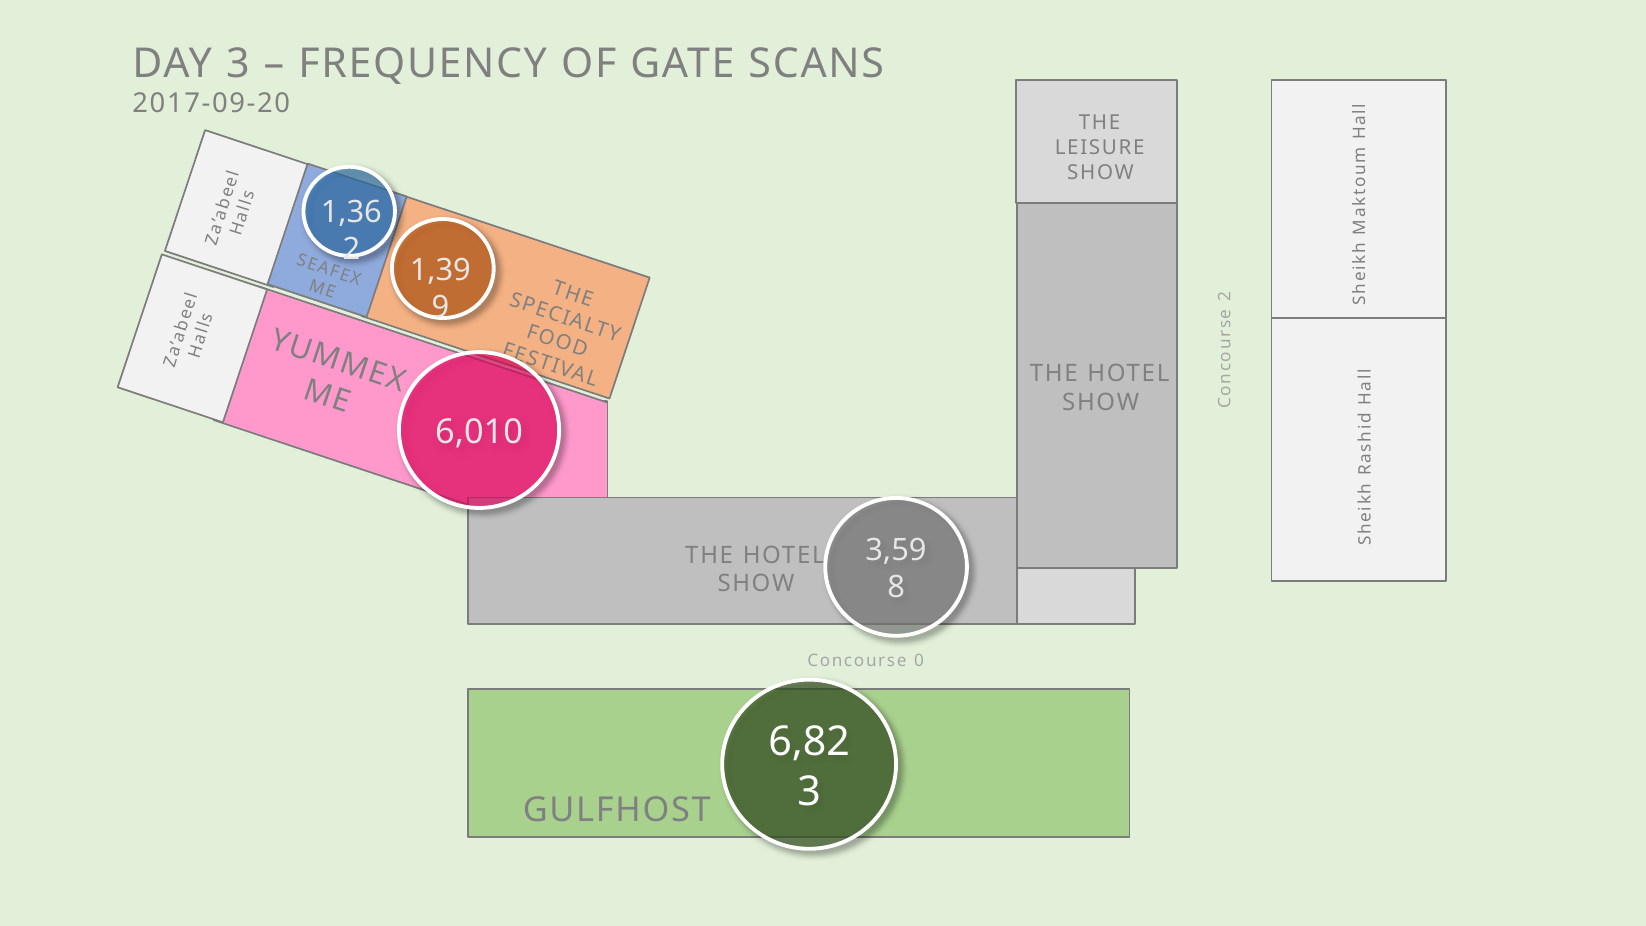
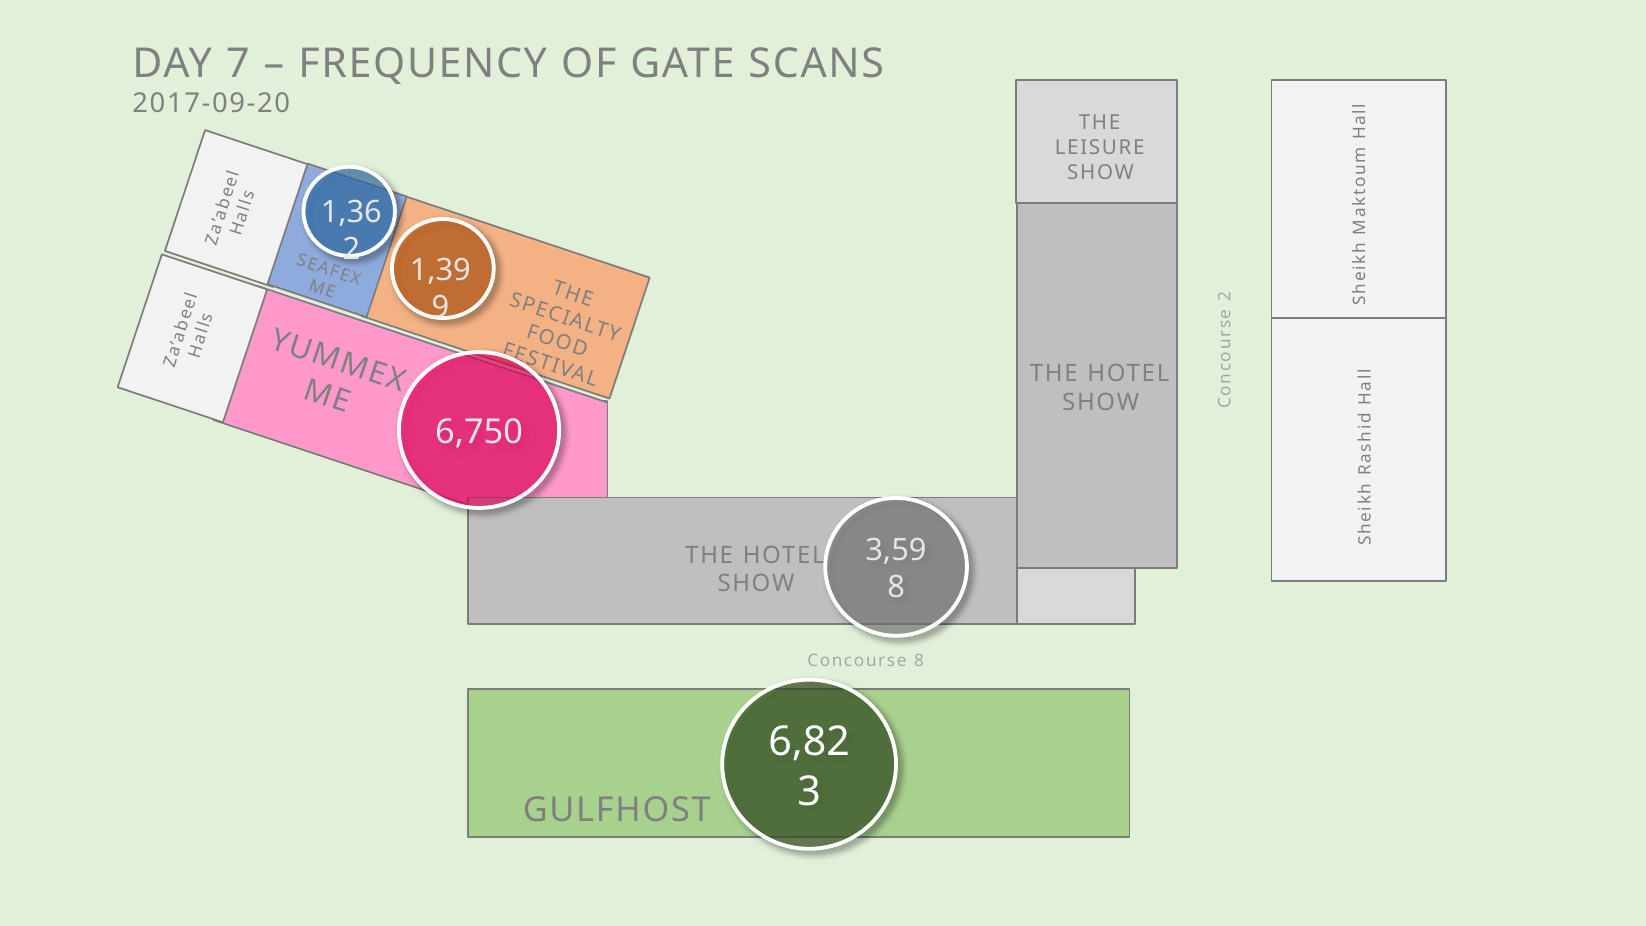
DAY 3: 3 -> 7 (238, 64)
6,010: 6,010 -> 6,750 (479, 432)
Concourse 0: 0 -> 8 (919, 661)
